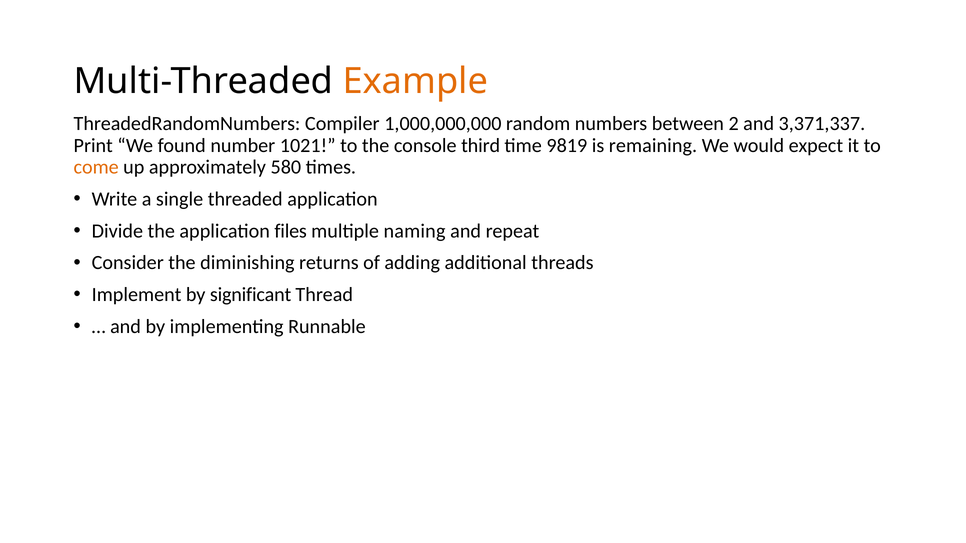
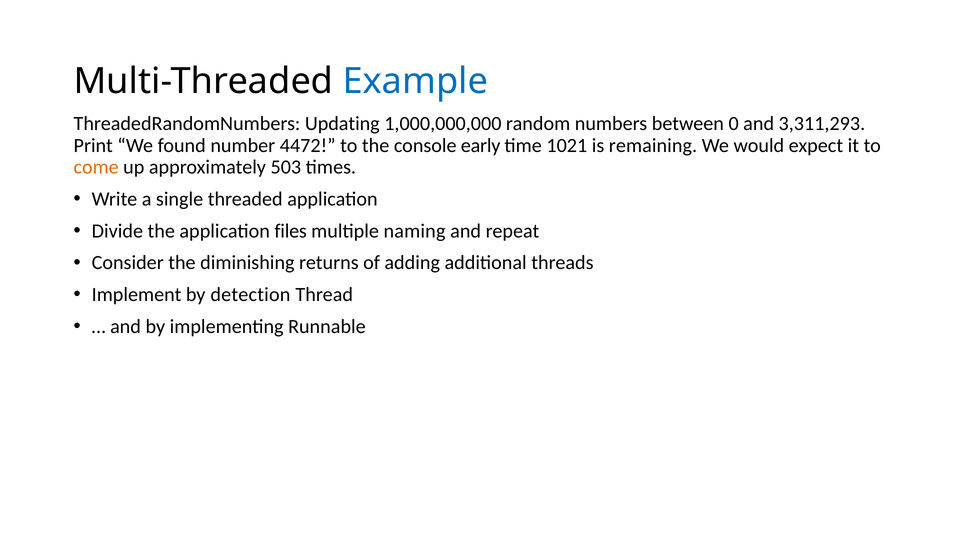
Example colour: orange -> blue (415, 81)
Compiler: Compiler -> Updating (342, 124)
2: 2 -> 0 (734, 124)
3,371,337: 3,371,337 -> 3,311,293 (822, 124)
1021: 1021 -> 4472 (308, 146)
third: third -> early (481, 146)
9819: 9819 -> 1021 (567, 146)
580: 580 -> 503 (286, 167)
significant: significant -> detection (250, 295)
